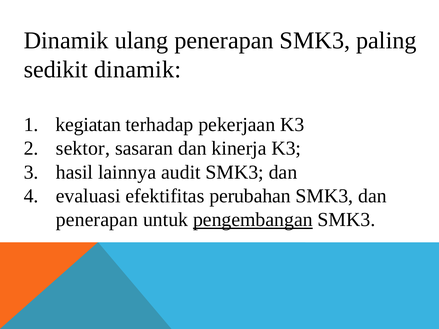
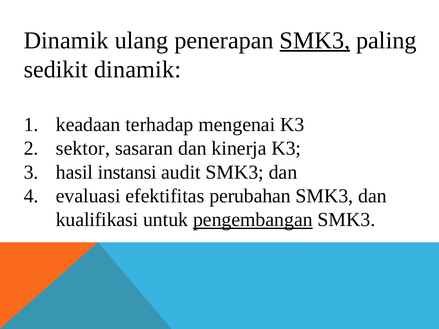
SMK3 underline: none -> present (315, 40)
kegiatan: kegiatan -> keadaan (88, 124)
pekerjaan: pekerjaan -> mengenai (237, 124)
lainnya: lainnya -> instansi (127, 172)
penerapan: penerapan -> kualifikasi (97, 219)
